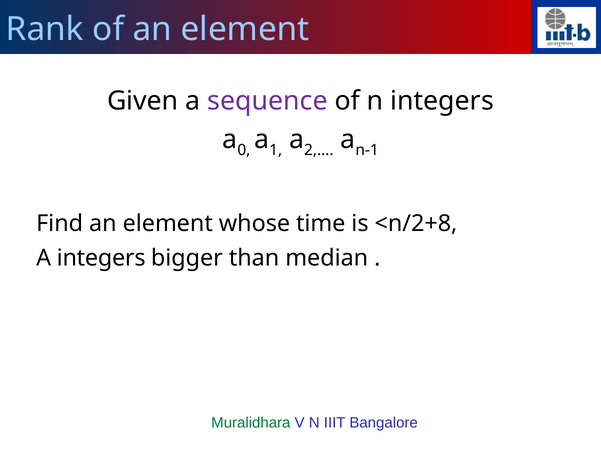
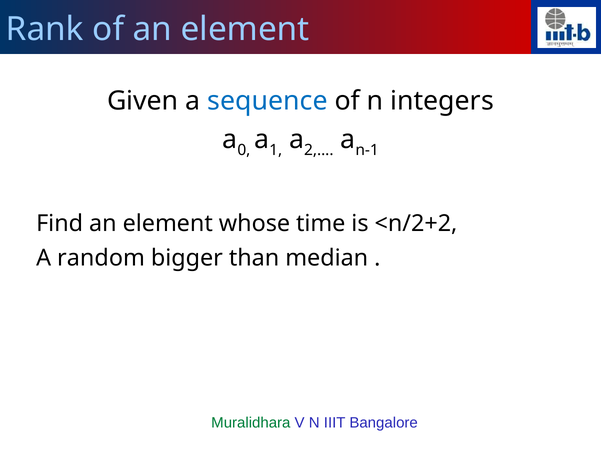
sequence colour: purple -> blue (268, 101)
<n/2+8: <n/2+8 -> <n/2+2 (416, 224)
A integers: integers -> random (101, 259)
